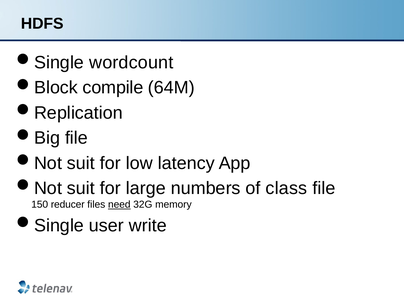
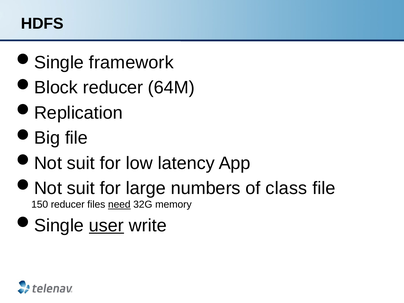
wordcount: wordcount -> framework (131, 63)
compile: compile -> reducer (113, 88)
user underline: none -> present (106, 226)
